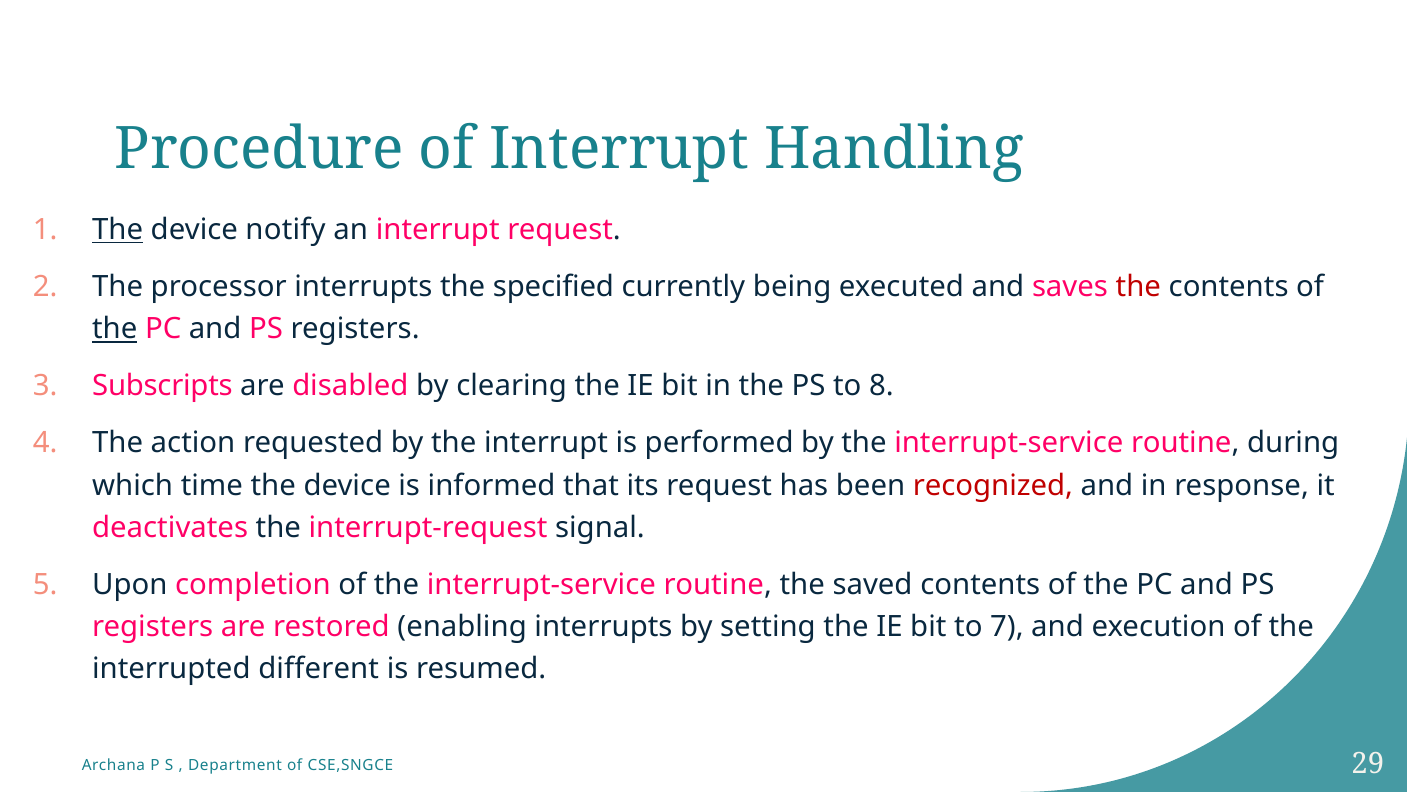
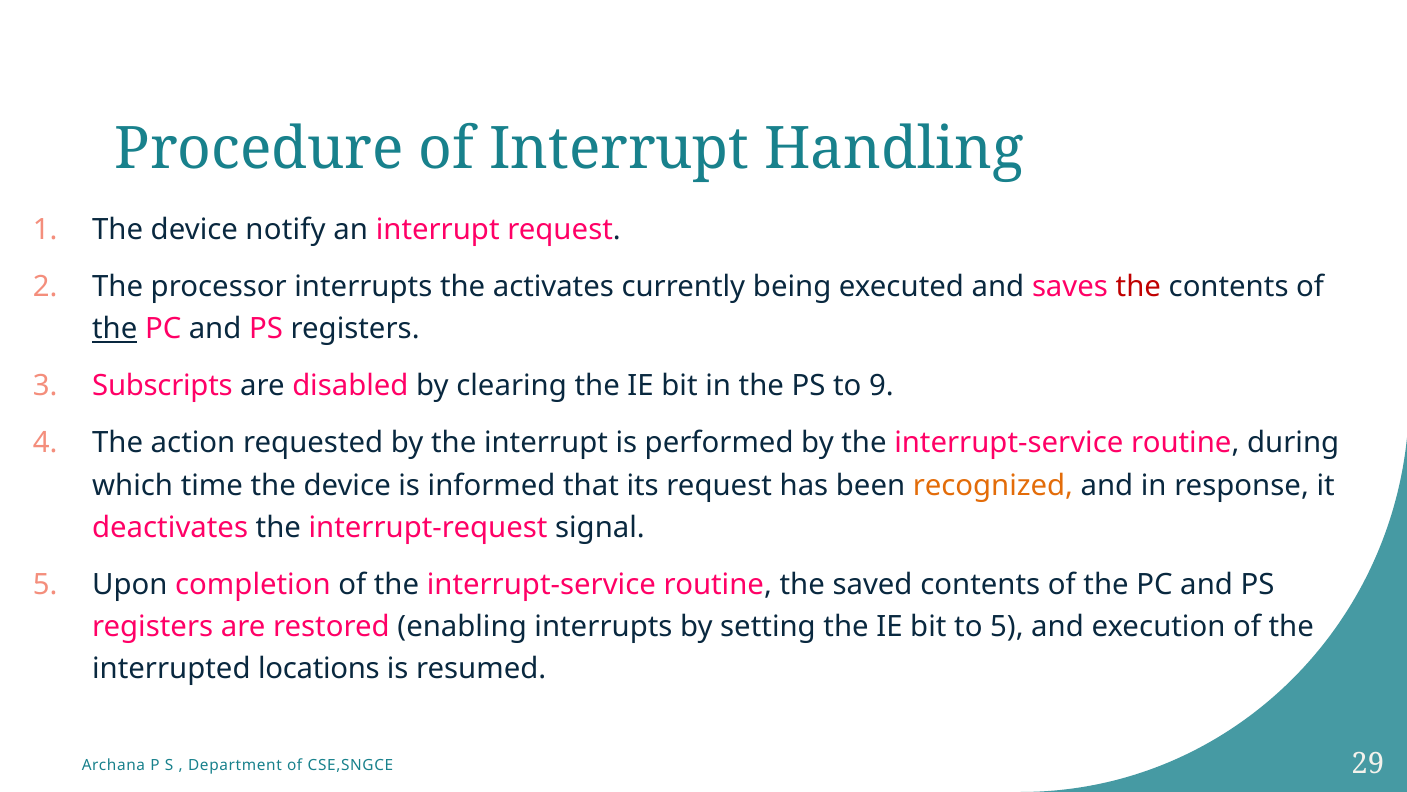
The underline: present -> none (118, 230)
specified: specified -> activates (553, 287)
8: 8 -> 9 (882, 386)
recognized colour: red -> orange (993, 485)
to 7: 7 -> 5 (1007, 626)
different: different -> locations (319, 669)
